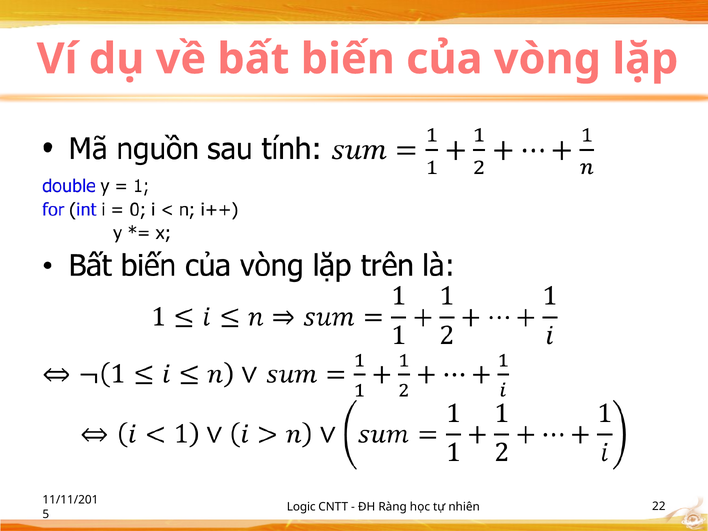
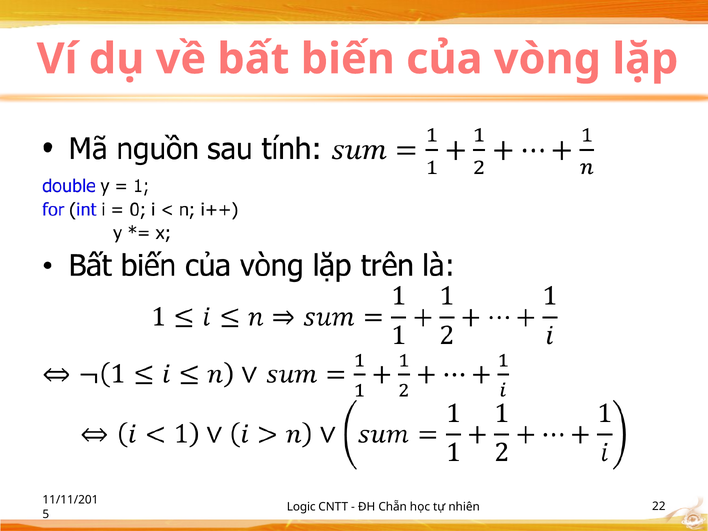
Ràng: Ràng -> Chẵn (393, 507)
